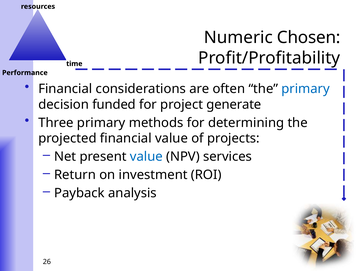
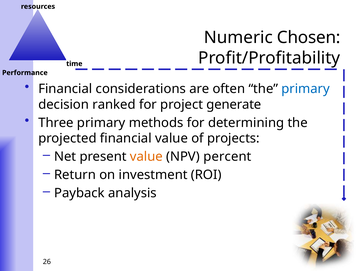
funded: funded -> ranked (114, 105)
value colour: blue -> orange (146, 157)
services: services -> percent (227, 157)
